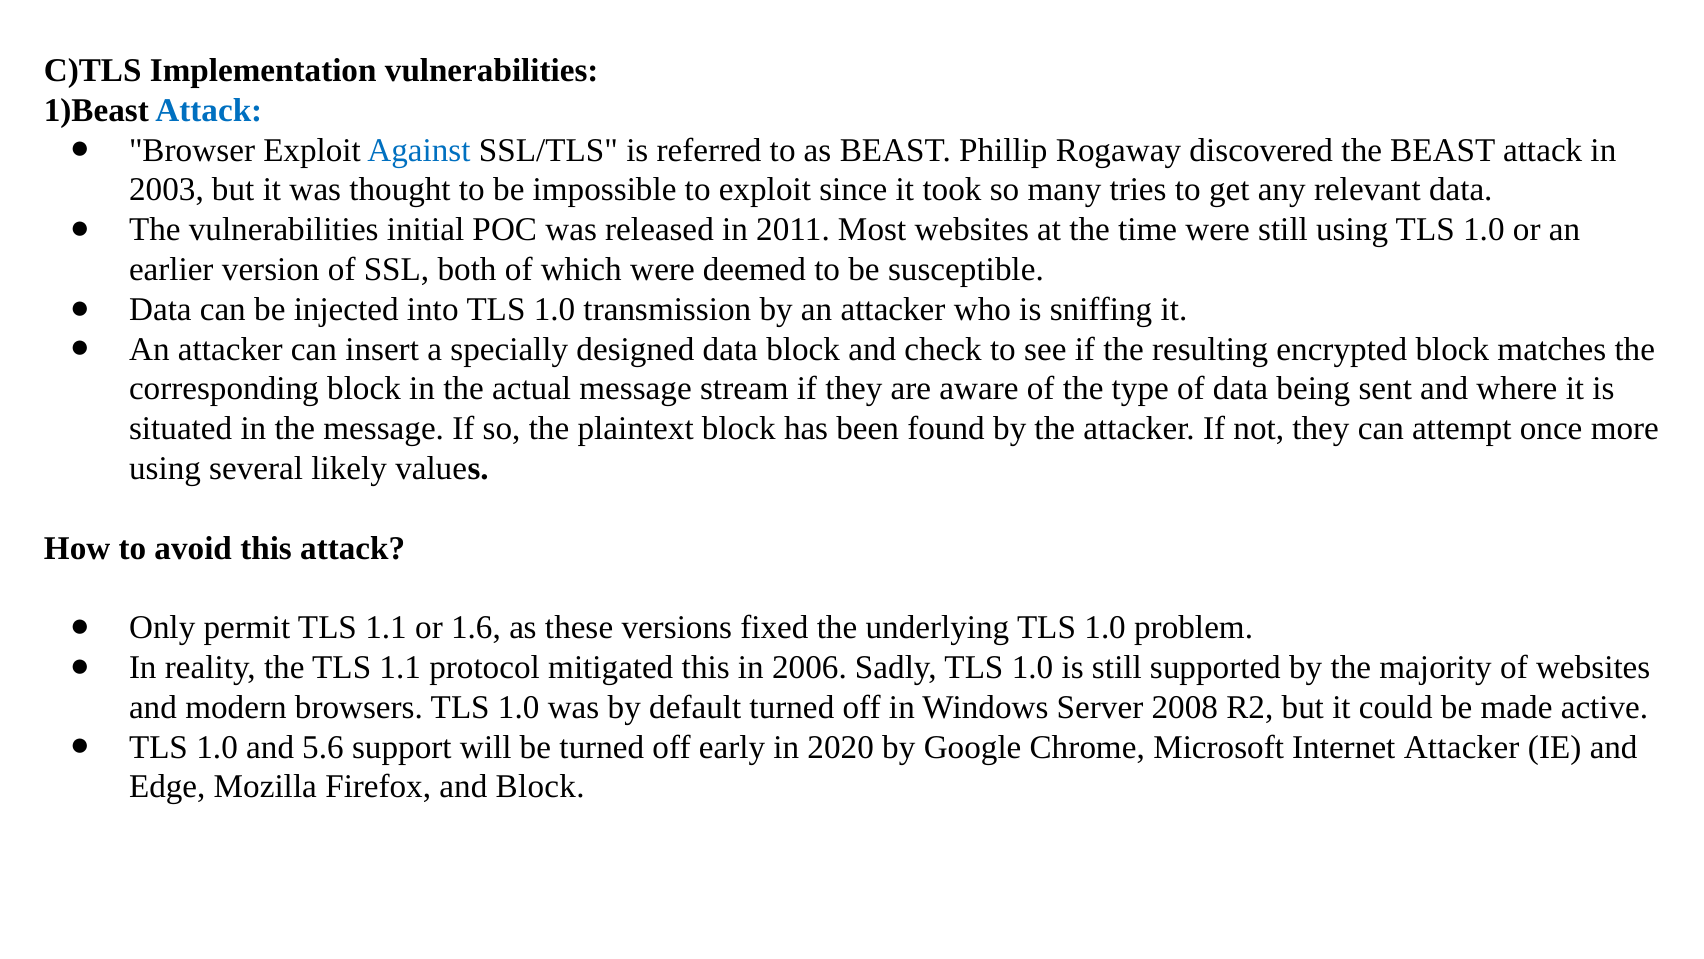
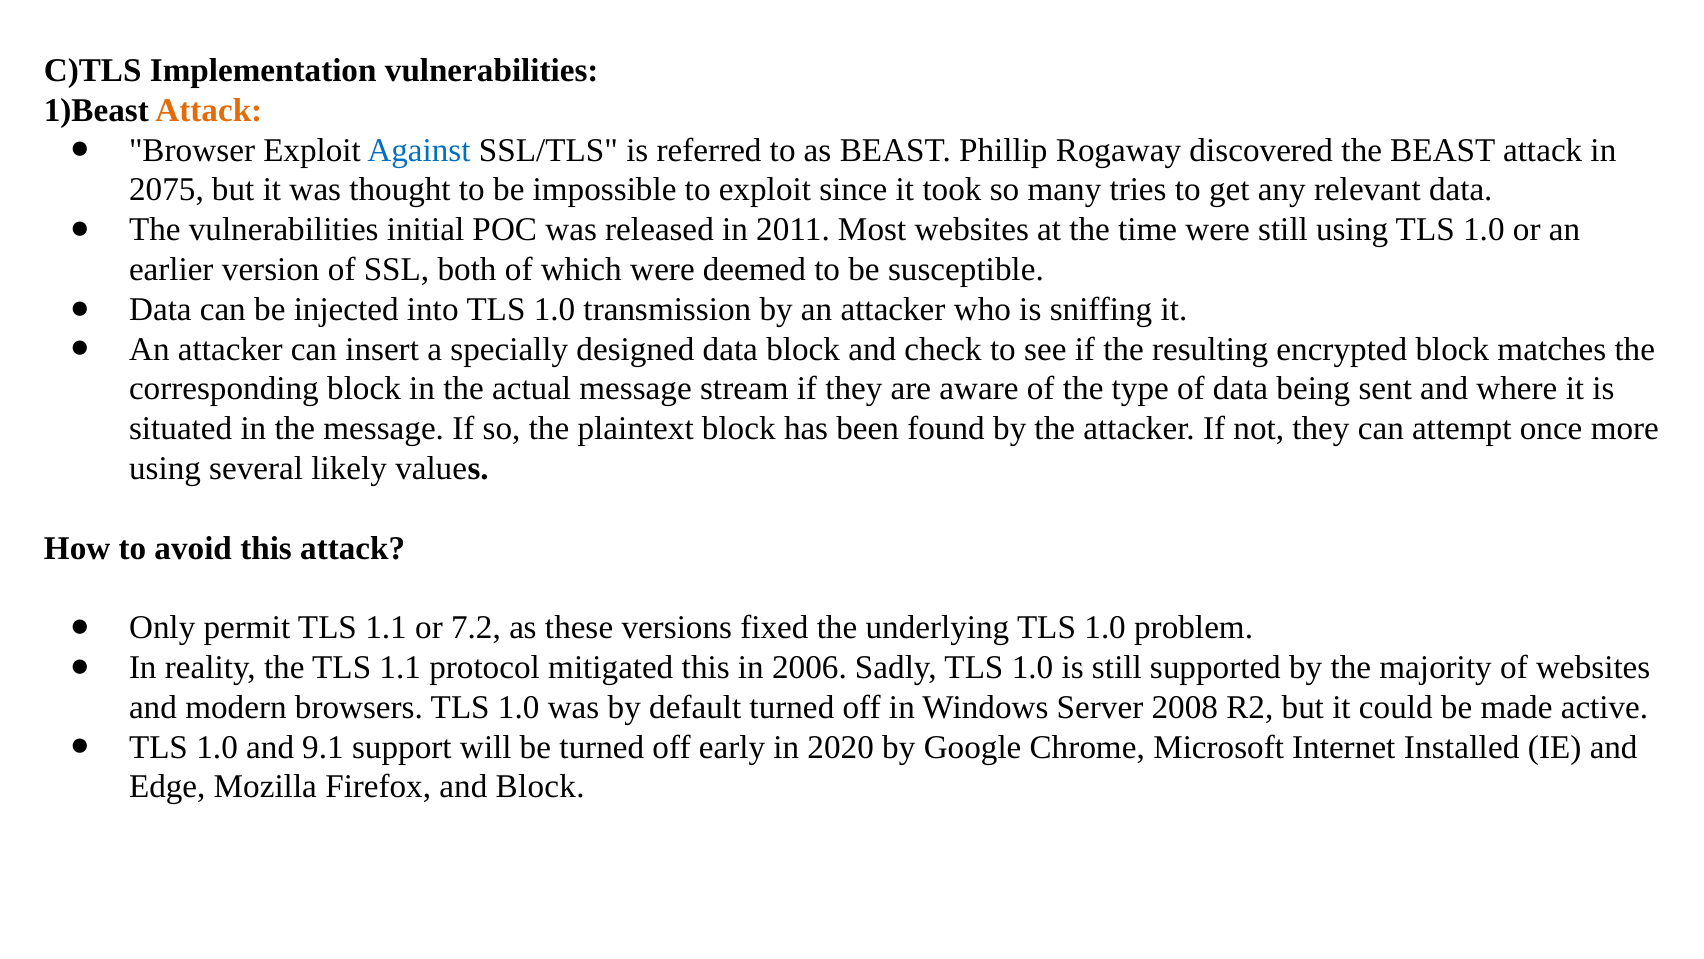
Attack colour: blue -> orange (209, 110)
2003: 2003 -> 2075 (166, 190)
1.6: 1.6 -> 7.2 (476, 627)
5.6: 5.6 -> 9.1 (323, 747)
Internet Attacker: Attacker -> Installed (1462, 747)
